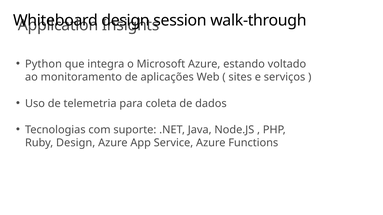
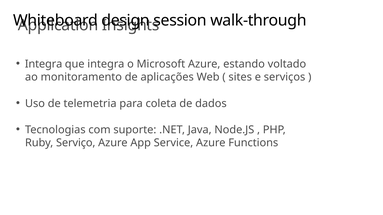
Python: Python -> Integra (44, 64)
Ruby Design: Design -> Serviço (76, 143)
